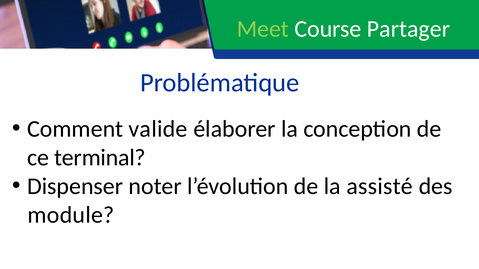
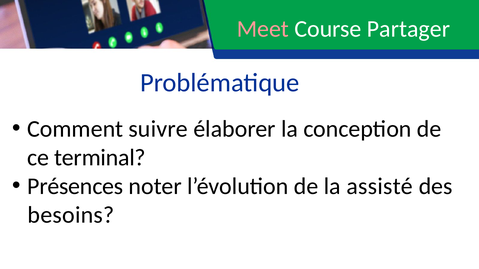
Meet colour: light green -> pink (263, 29)
valide: valide -> suivre (158, 129)
Dispenser: Dispenser -> Présences (75, 187)
module: module -> besoins (71, 215)
